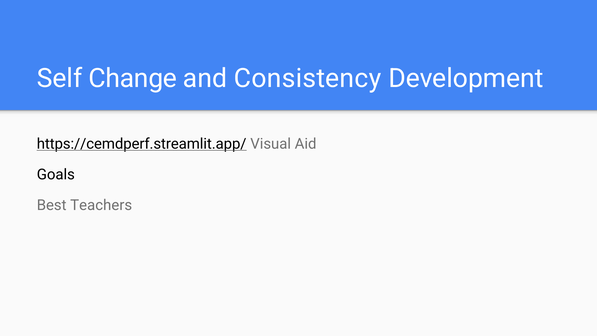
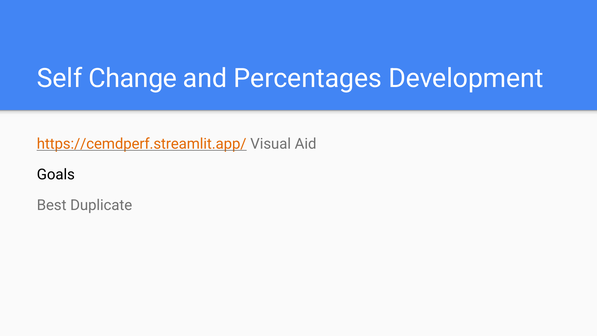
Consistency: Consistency -> Percentages (308, 78)
https://cemdperf.streamlit.app/ colour: black -> orange (142, 144)
Teachers: Teachers -> Duplicate (101, 205)
